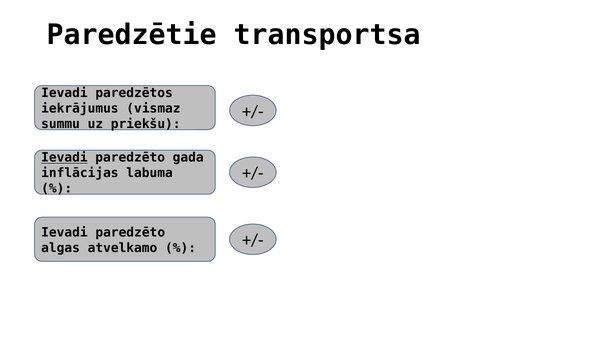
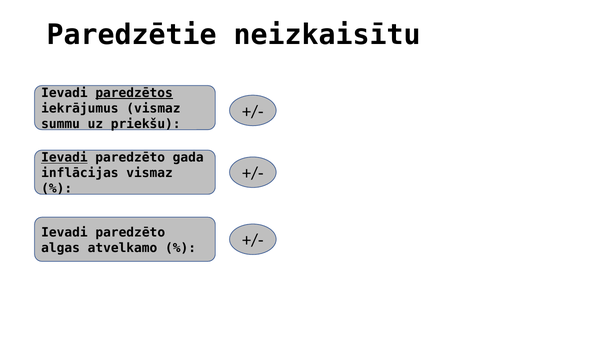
transportsa: transportsa -> neizkaisītu (327, 35)
paredzētos underline: none -> present (134, 93)
inflācijas labuma: labuma -> vismaz (150, 173)
